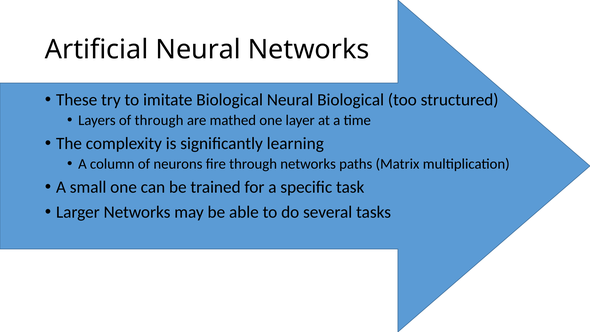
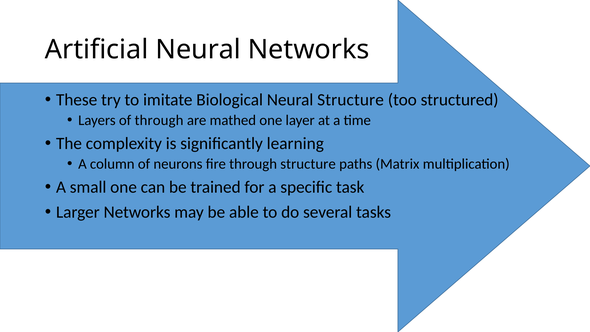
Neural Biological: Biological -> Structure (351, 100)
through networks: networks -> structure (308, 164)
